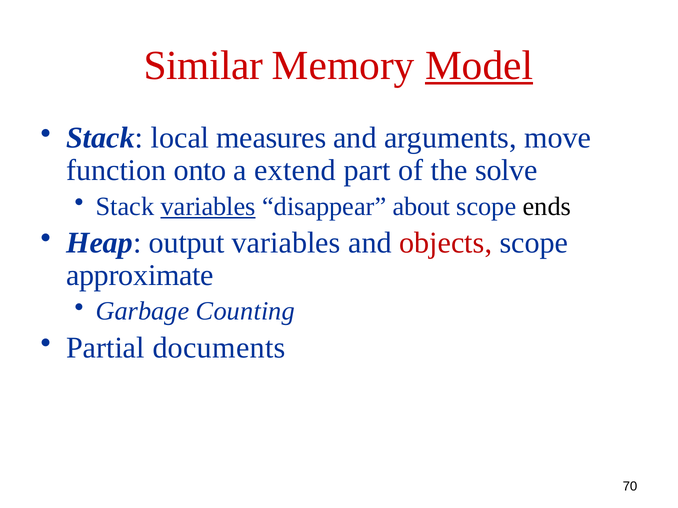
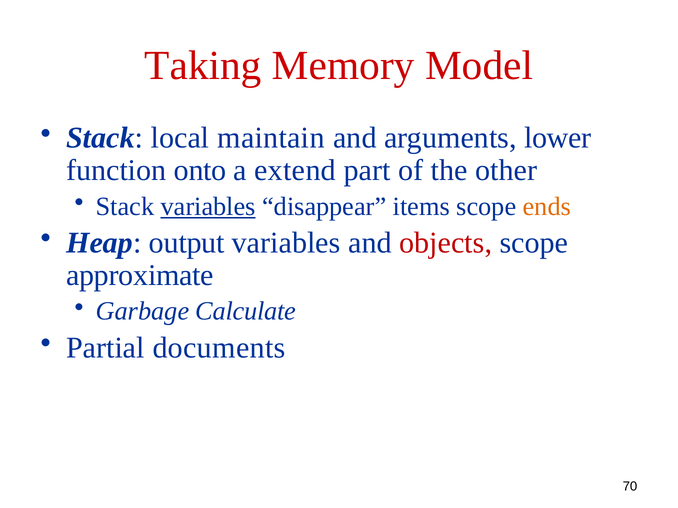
Similar: Similar -> Taking (203, 66)
Model underline: present -> none (479, 66)
measures: measures -> maintain (271, 138)
move: move -> lower (558, 138)
solve: solve -> other (506, 171)
about: about -> items (421, 207)
ends colour: black -> orange (547, 207)
Counting: Counting -> Calculate (246, 311)
